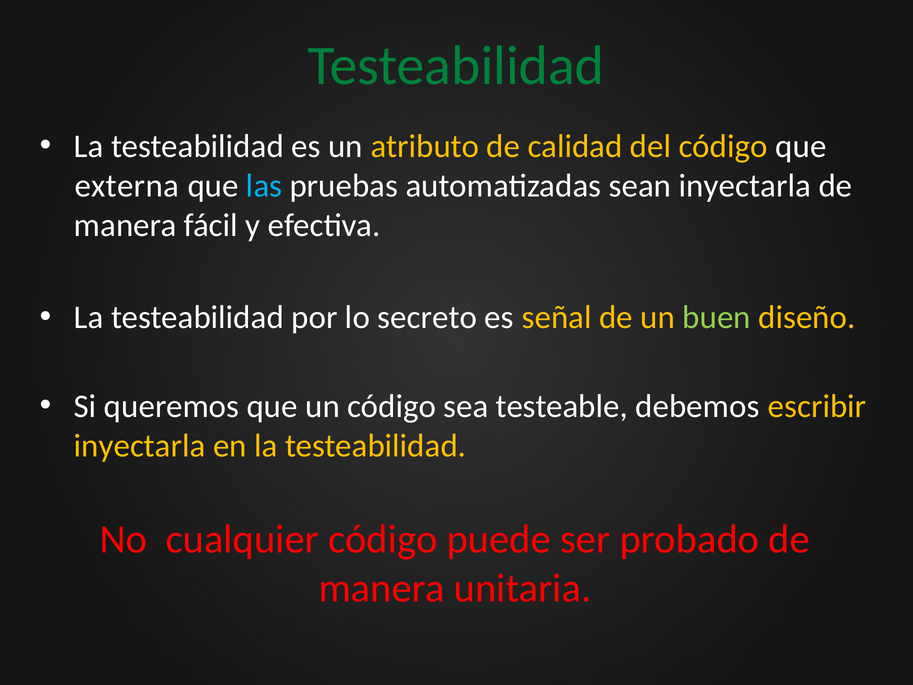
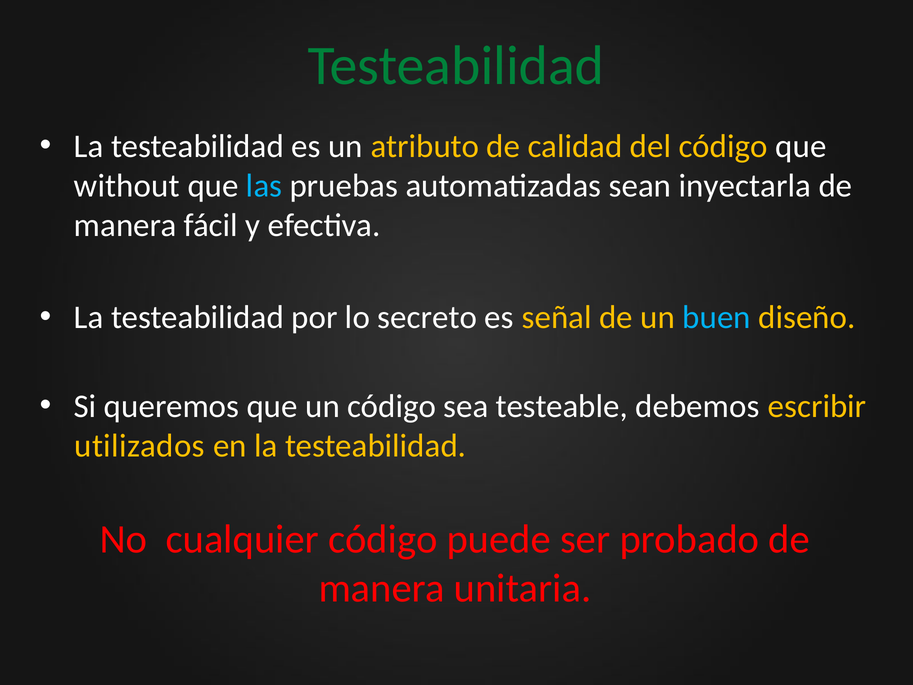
externa: externa -> without (127, 186)
buen colour: light green -> light blue (717, 317)
inyectarla: inyectarla -> utilizados (140, 446)
